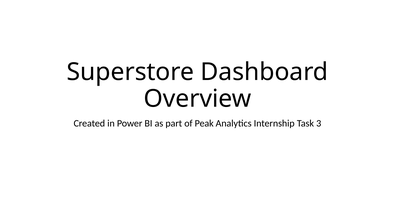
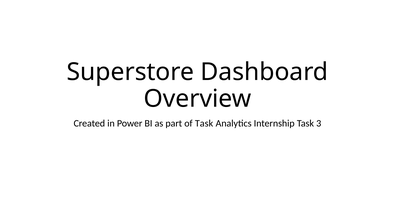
of Peak: Peak -> Task (204, 123)
